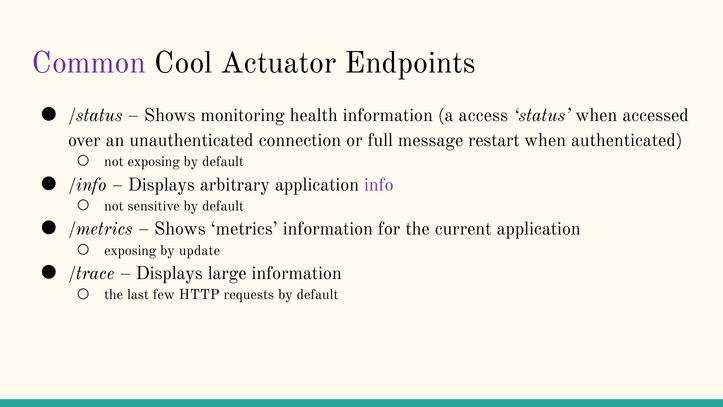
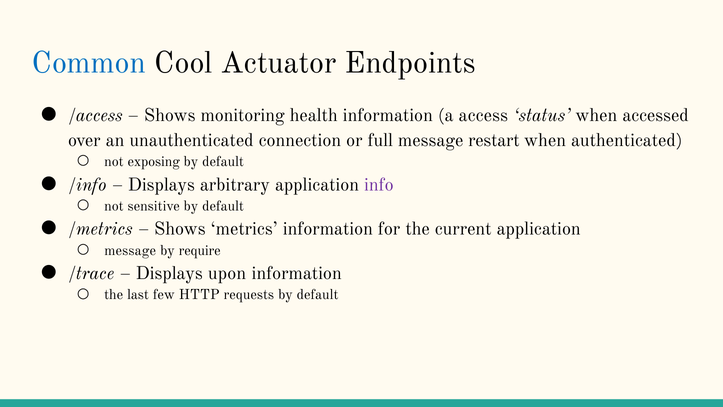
Common colour: purple -> blue (89, 63)
/status: /status -> /access (95, 115)
exposing: exposing -> message (130, 250)
update: update -> require (200, 250)
large: large -> upon (227, 273)
